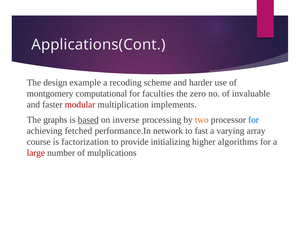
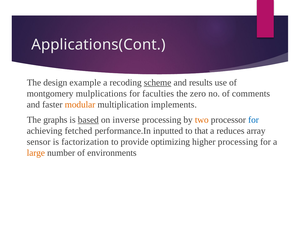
scheme underline: none -> present (158, 83)
harder: harder -> results (201, 83)
computational: computational -> mulplications (101, 94)
invaluable: invaluable -> comments (251, 94)
modular colour: red -> orange (80, 105)
network: network -> inputted (168, 131)
fast: fast -> that (201, 131)
varying: varying -> reduces (230, 131)
course: course -> sensor (39, 142)
initializing: initializing -> optimizing (170, 142)
higher algorithms: algorithms -> processing (238, 142)
large colour: red -> orange (36, 153)
mulplications: mulplications -> environments (112, 153)
